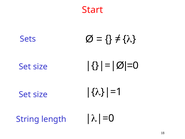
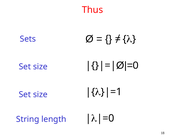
Start: Start -> Thus (92, 10)
